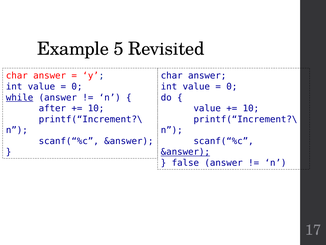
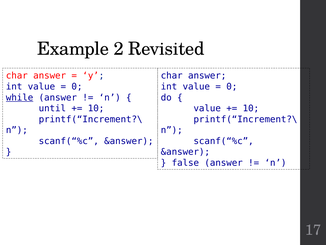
5: 5 -> 2 (119, 49)
after: after -> until (52, 108)
&answer underline: present -> none (185, 152)
